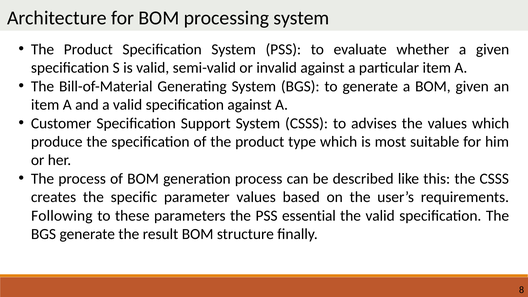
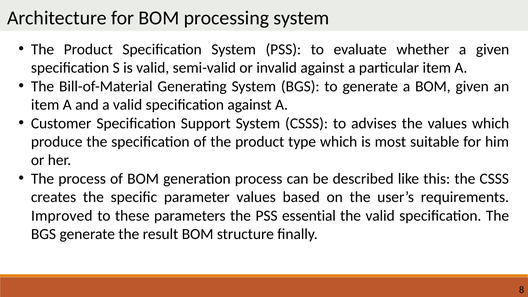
Following: Following -> Improved (62, 216)
